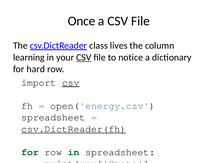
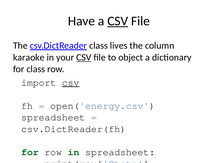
Once: Once -> Have (82, 21)
CSV underline: none -> present (118, 21)
learning: learning -> karaoke (29, 58)
notice: notice -> object (131, 58)
for hard: hard -> class (36, 69)
csv.DictReader(fh underline: present -> none (74, 129)
